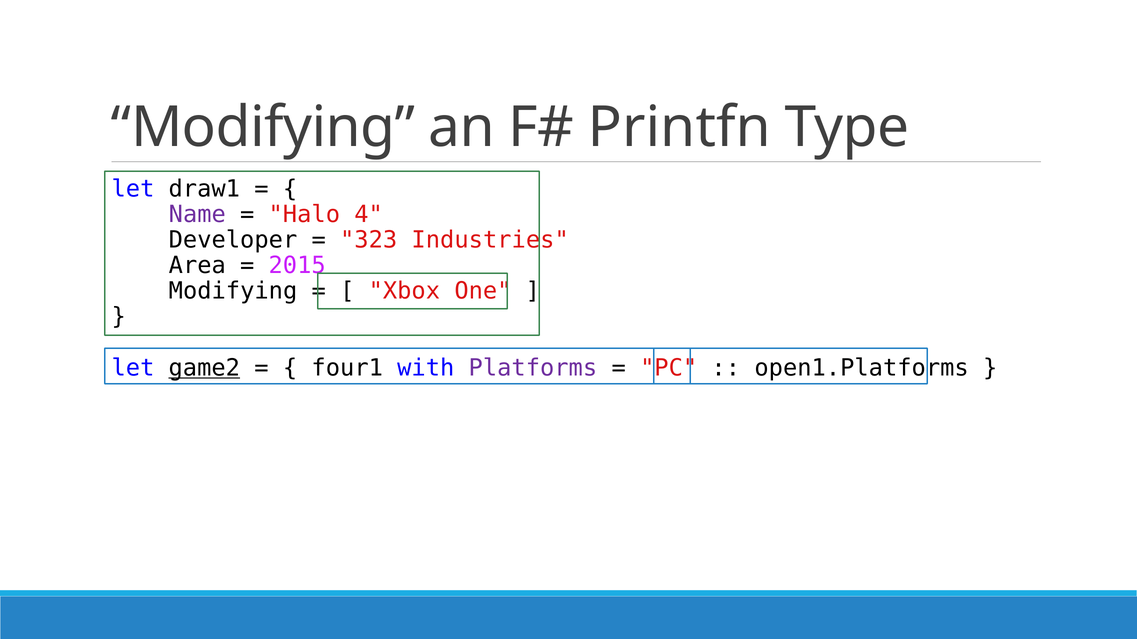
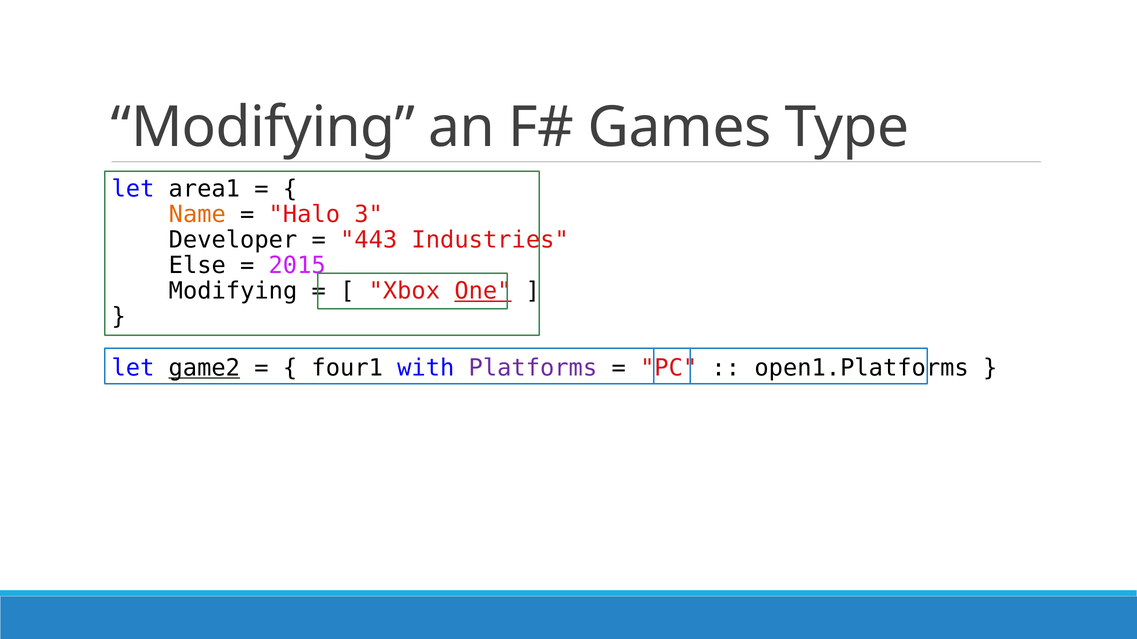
Printfn: Printfn -> Games (680, 127)
draw1: draw1 -> area1 (204, 189)
Name colour: purple -> orange (197, 215)
4: 4 -> 3 (369, 215)
323: 323 -> 443 (369, 240)
Area: Area -> Else (197, 266)
One underline: none -> present (483, 291)
